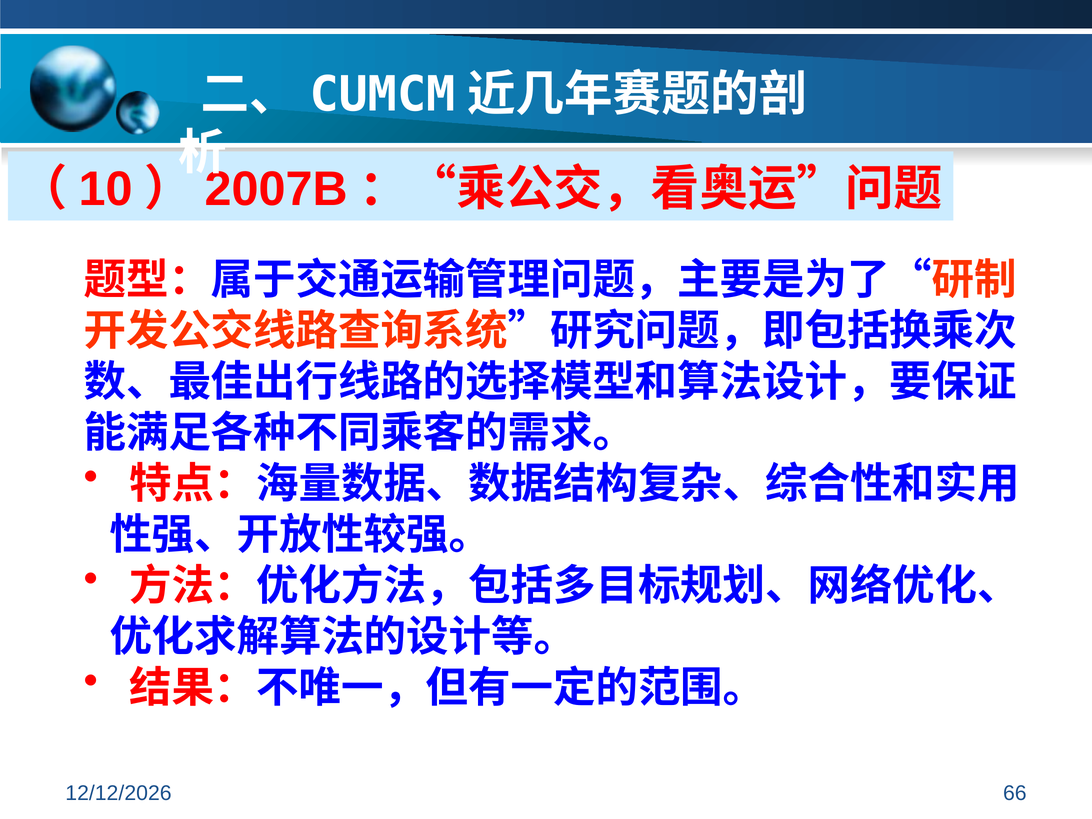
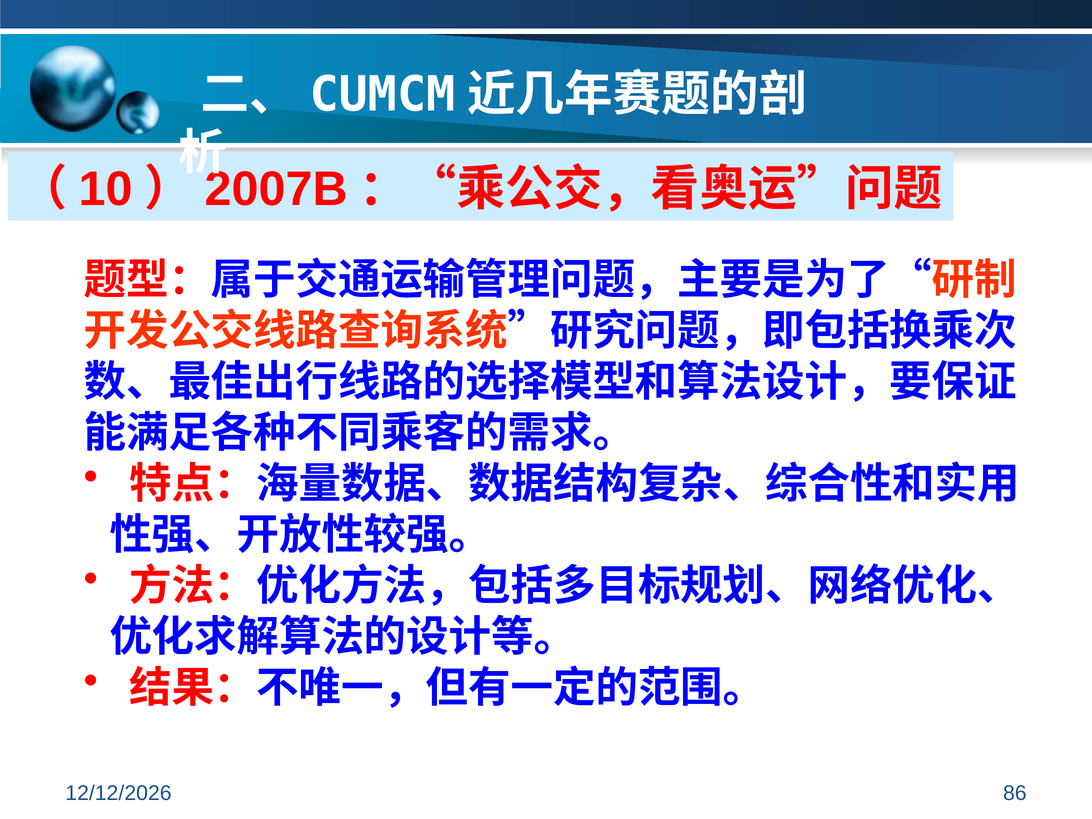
66: 66 -> 86 (1015, 793)
